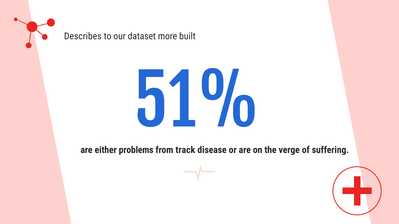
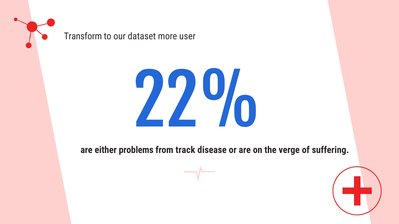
Describes: Describes -> Transform (83, 36)
built: built -> user (187, 36)
51%: 51% -> 22% (197, 104)
